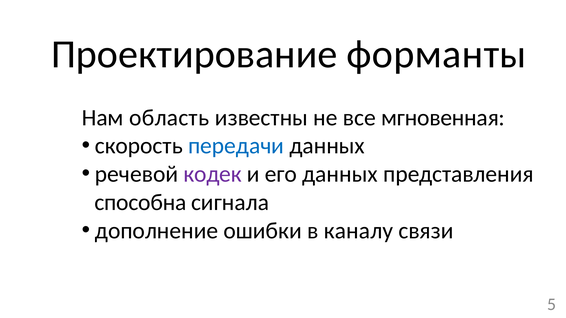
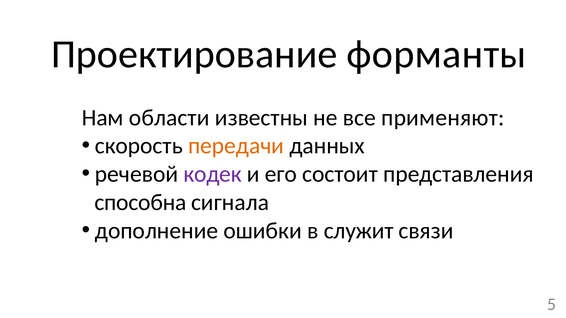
область: область -> области (169, 118)
мгновенная: мгновенная -> применяют (443, 118)
передачи colour: blue -> orange (236, 146)
его данных: данных -> состоит (340, 174)
каналу: каналу -> служит (359, 231)
